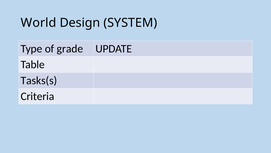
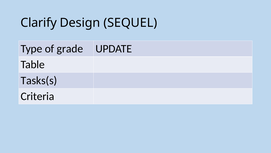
World: World -> Clarify (39, 23)
SYSTEM: SYSTEM -> SEQUEL (130, 23)
